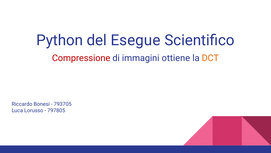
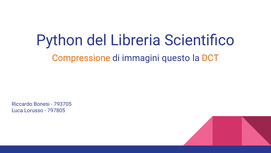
Esegue: Esegue -> Libreria (136, 40)
Compressione colour: red -> orange (81, 58)
ottiene: ottiene -> questo (176, 58)
